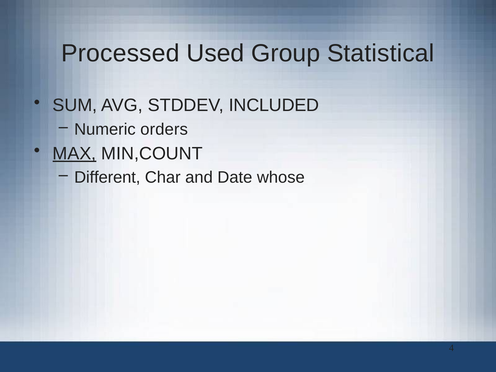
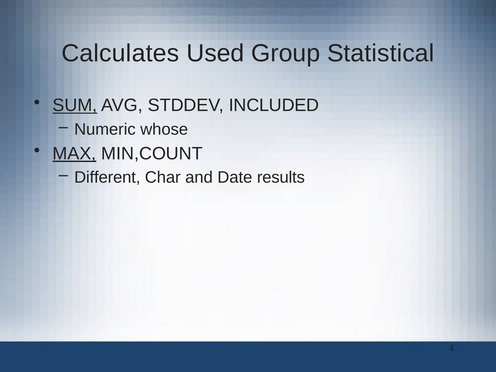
Processed: Processed -> Calculates (120, 53)
SUM underline: none -> present (75, 105)
orders: orders -> whose (164, 129)
whose: whose -> results (281, 177)
